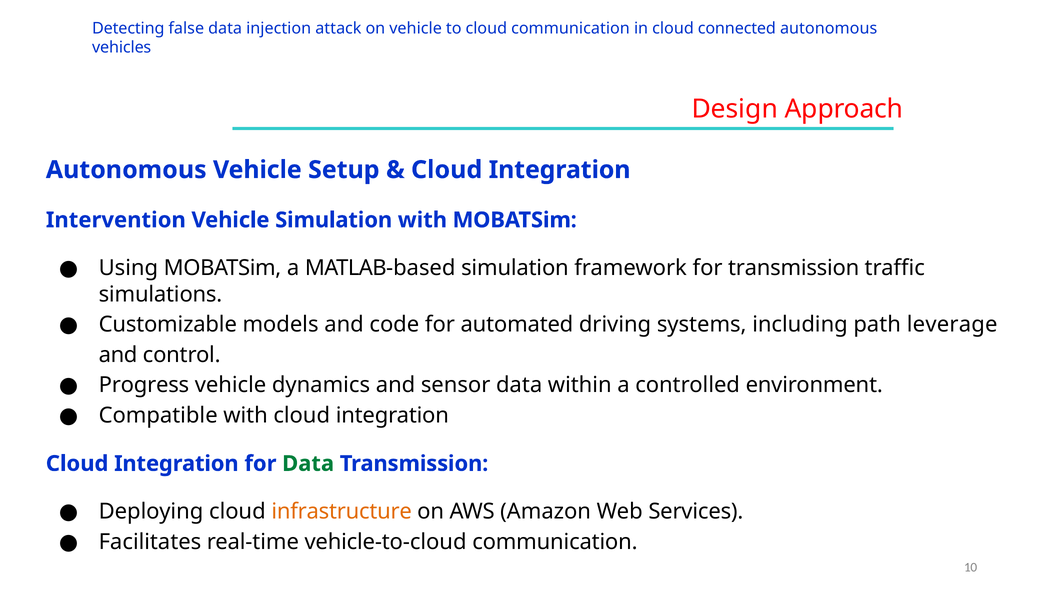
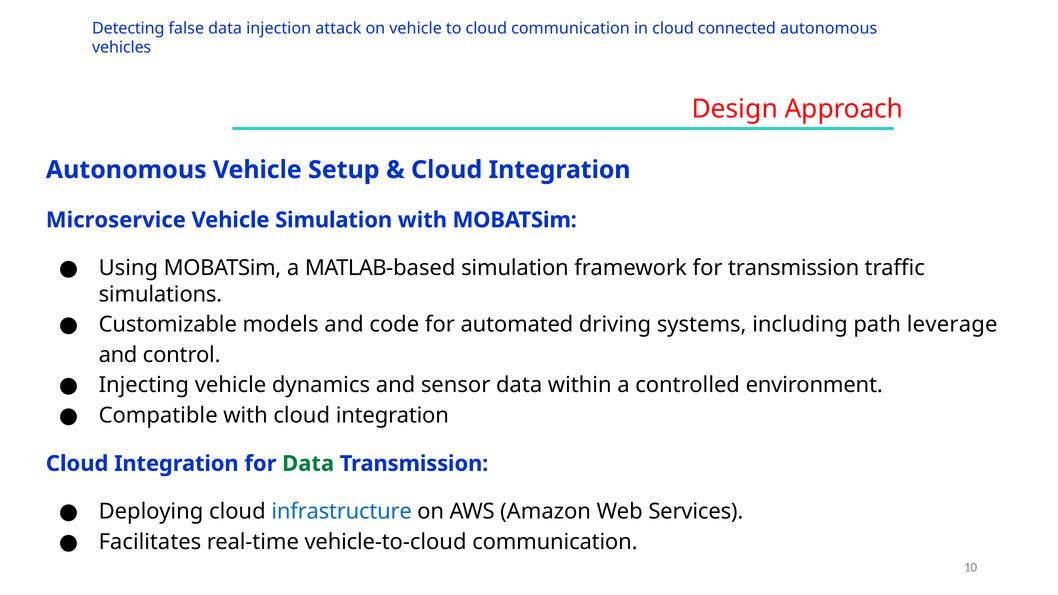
Intervention: Intervention -> Microservice (116, 220)
Progress: Progress -> Injecting (144, 385)
infrastructure colour: orange -> blue (342, 512)
